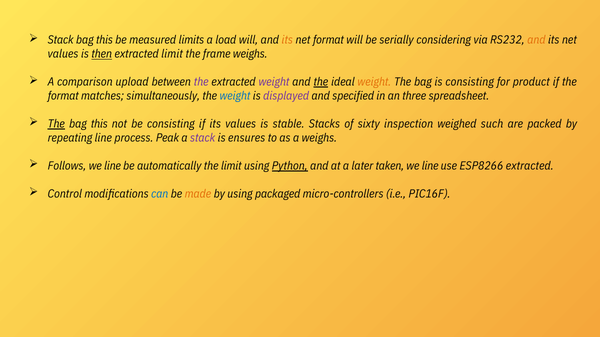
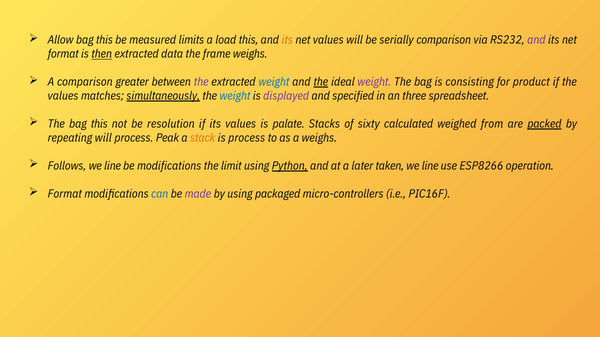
Stack: Stack -> Allow (61, 40)
load will: will -> this (249, 40)
net format: format -> values (328, 40)
serially considering: considering -> comparison (444, 40)
and colour: orange -> purple (536, 40)
values: values -> format (63, 54)
extracted limit: limit -> data (172, 54)
upload: upload -> greater (132, 82)
weight colour: purple -> blue (274, 82)
weight colour: orange -> purple (374, 82)
format: format -> values (63, 96)
simultaneously underline: none -> present (163, 96)
The underline: present -> none (56, 124)
be consisting: consisting -> resolution (171, 124)
stable: stable -> palate (289, 124)
inspection: inspection -> calculated (409, 124)
such: such -> from (492, 124)
packed underline: none -> present (545, 124)
repeating line: line -> will (103, 138)
stack colour: purple -> orange (203, 138)
is ensures: ensures -> process (247, 138)
be automatically: automatically -> modifications (169, 166)
ESP8266 extracted: extracted -> operation (530, 166)
Control: Control -> Format (65, 194)
made colour: orange -> purple (198, 194)
